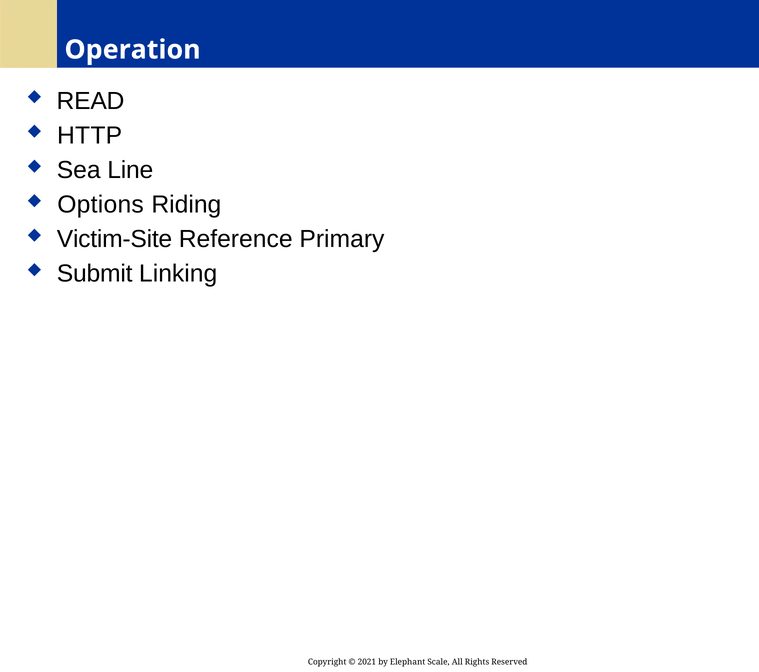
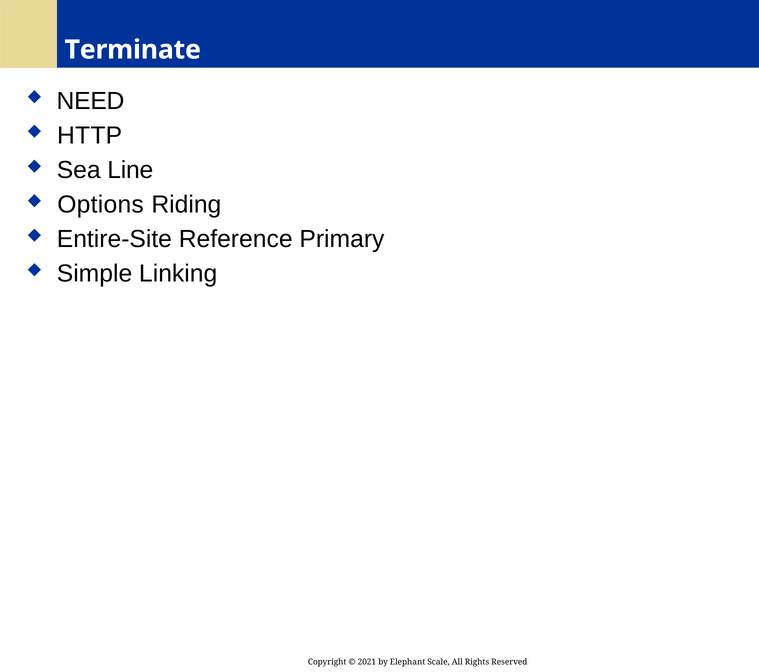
Operation: Operation -> Terminate (133, 50)
READ: READ -> NEED (90, 101)
Victim-Site: Victim-Site -> Entire-Site (114, 239)
Submit: Submit -> Simple (95, 274)
